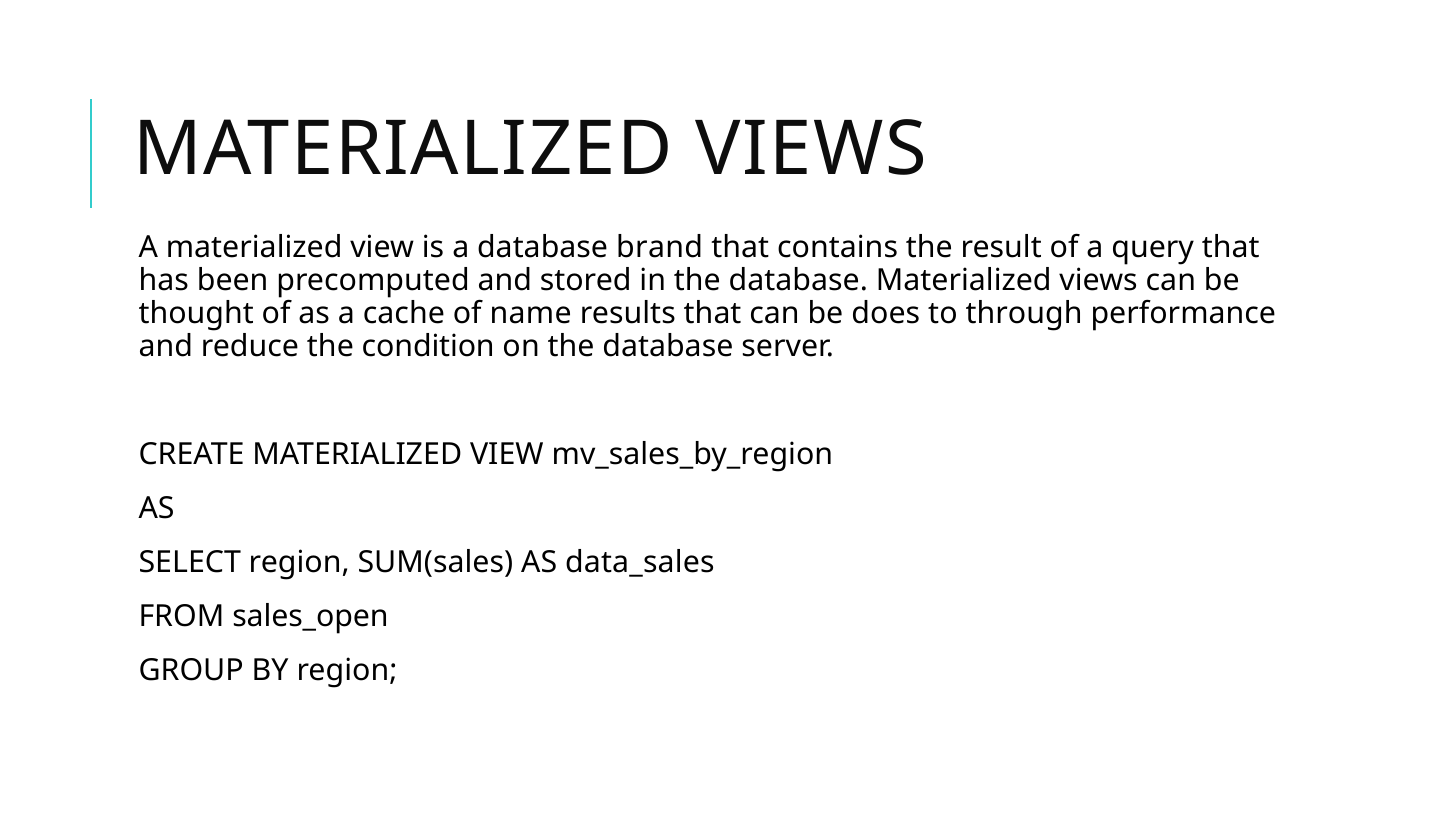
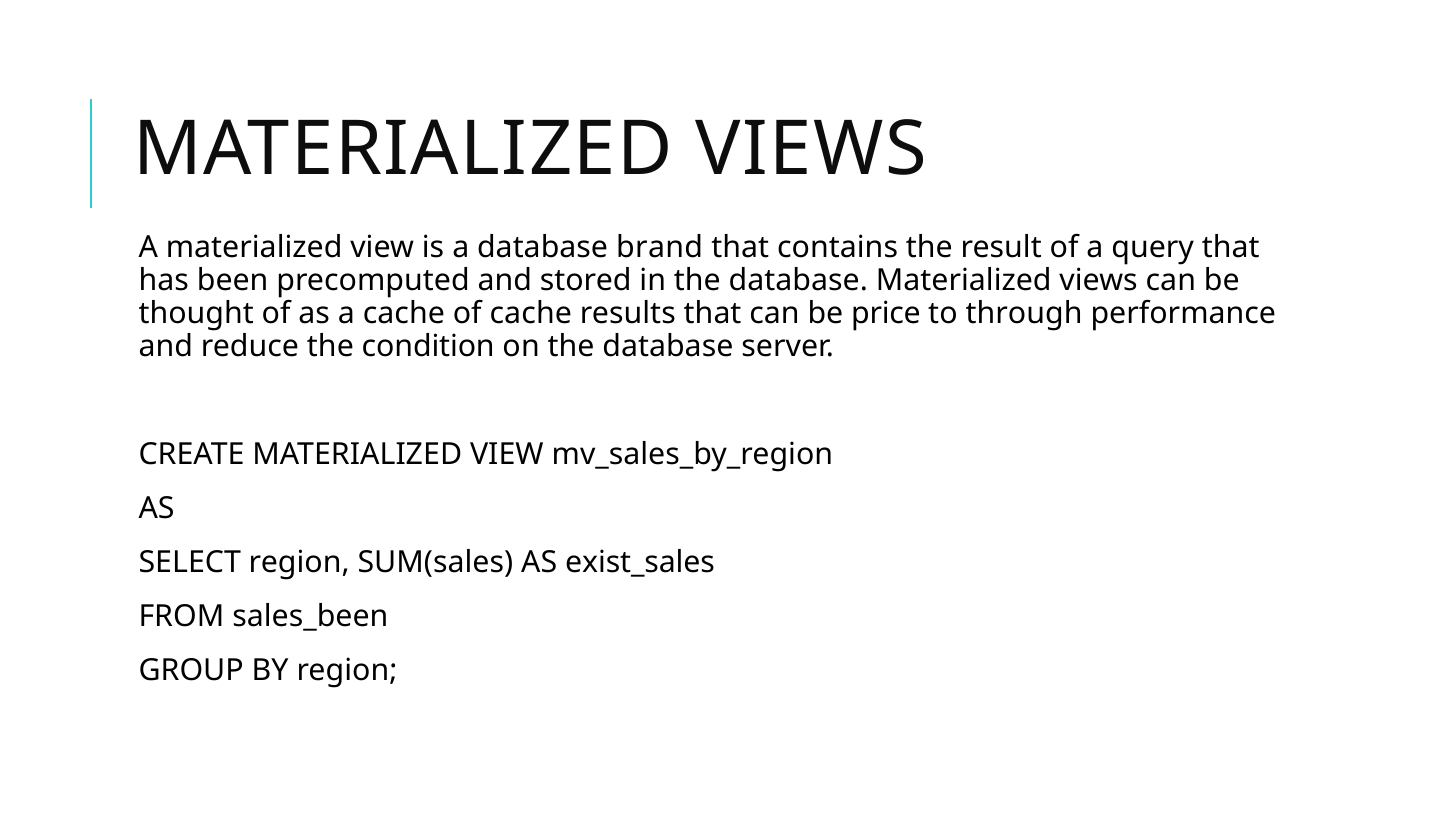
of name: name -> cache (531, 313)
does: does -> price (886, 313)
data_sales: data_sales -> exist_sales (640, 562)
sales_open: sales_open -> sales_been (310, 616)
